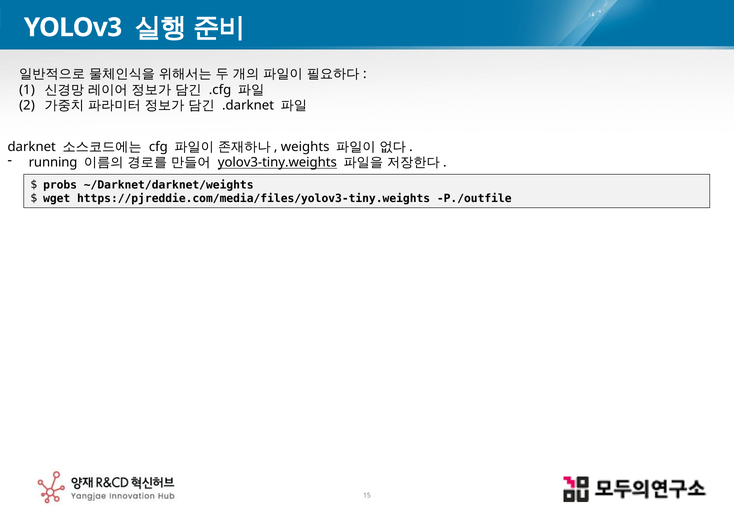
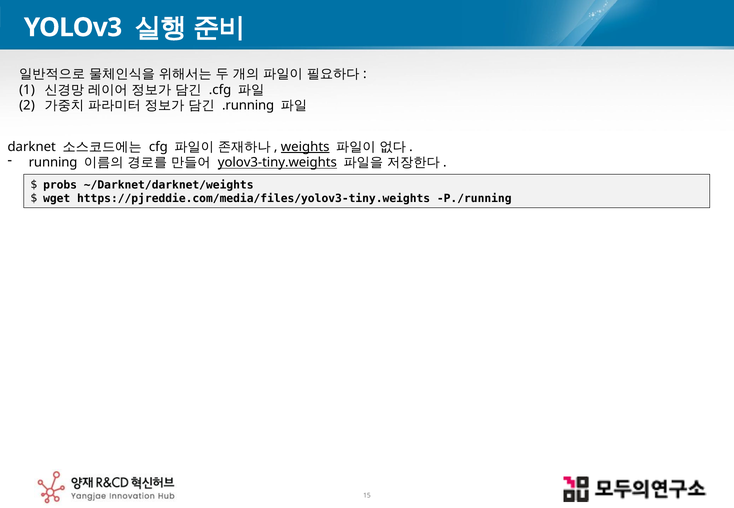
.darknet: .darknet -> .running (248, 106)
weights underline: none -> present (305, 147)
P./outfile: P./outfile -> P./running (474, 199)
